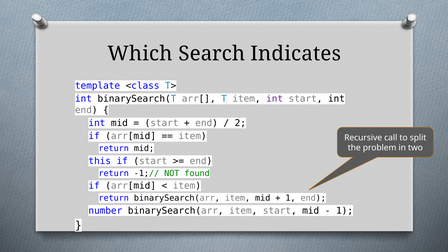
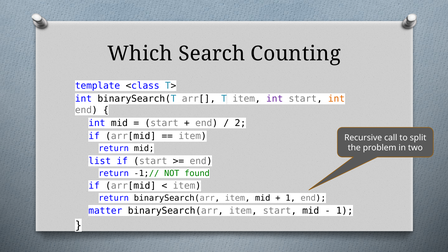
Indicates: Indicates -> Counting (296, 54)
int colour: black -> orange (336, 99)
this: this -> list (100, 161)
number: number -> matter (105, 211)
